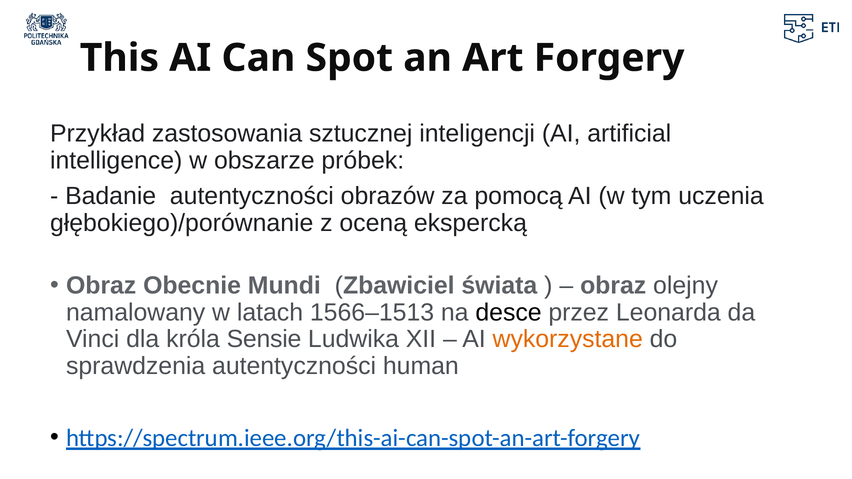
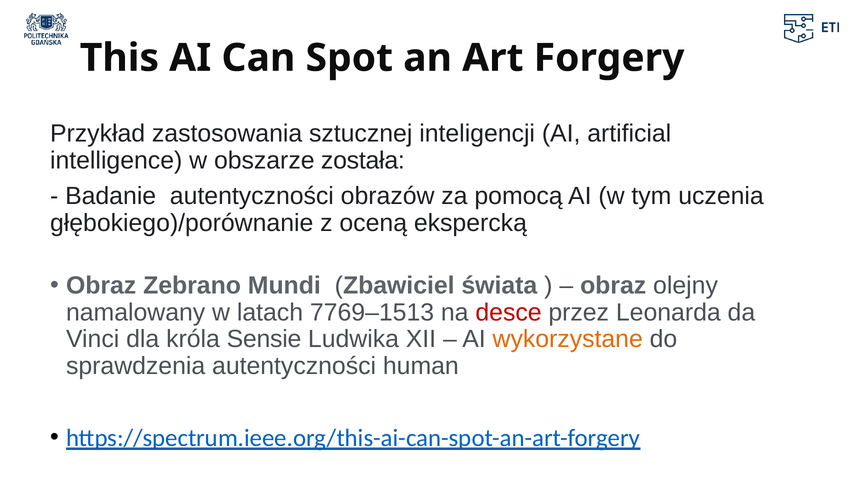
próbek: próbek -> została (363, 161)
Obecnie: Obecnie -> Zebrano (192, 286)
1566–1513: 1566–1513 -> 7769–1513 (372, 313)
desce colour: black -> red (509, 313)
